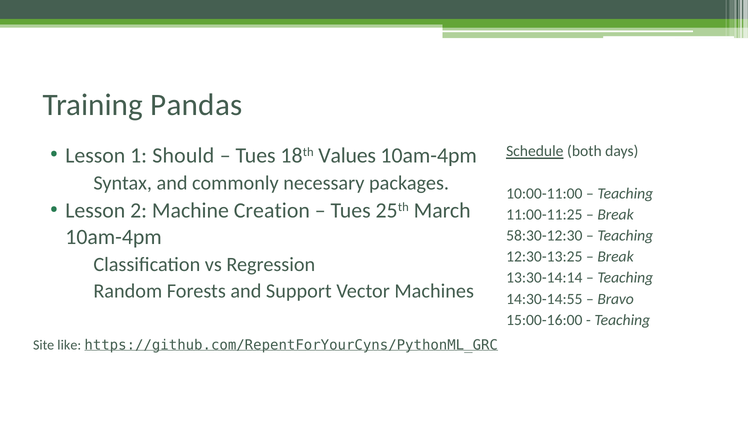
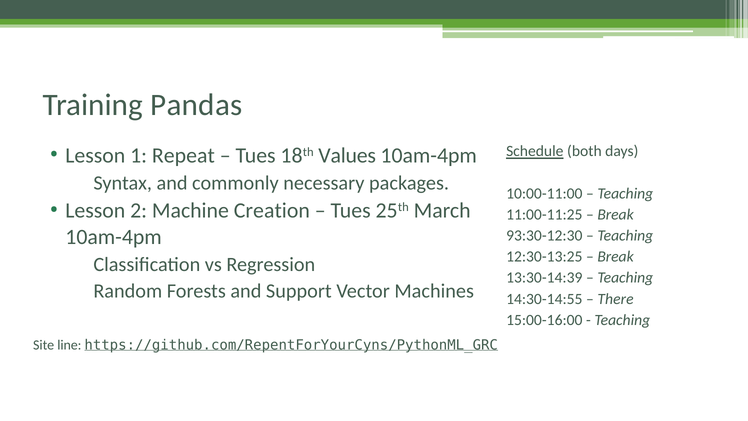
Should: Should -> Repeat (183, 155)
58:30-12:30: 58:30-12:30 -> 93:30-12:30 (544, 236)
13:30-14:14: 13:30-14:14 -> 13:30-14:39 (544, 278)
Bravo: Bravo -> There (616, 299)
like: like -> line (69, 345)
